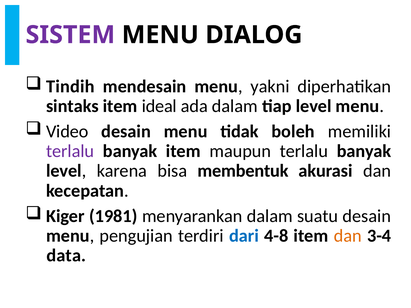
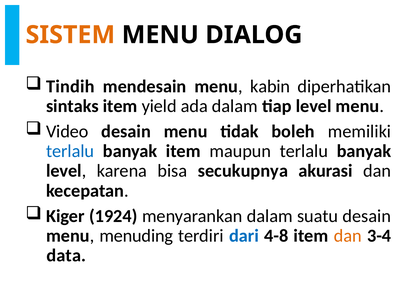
SISTEM colour: purple -> orange (70, 35)
yakni: yakni -> kabin (270, 86)
ideal: ideal -> yield (159, 106)
terlalu colour: purple -> blue (70, 151)
membentuk: membentuk -> secukupnya (243, 171)
1981: 1981 -> 1924 (113, 216)
pengujian: pengujian -> menuding (136, 236)
